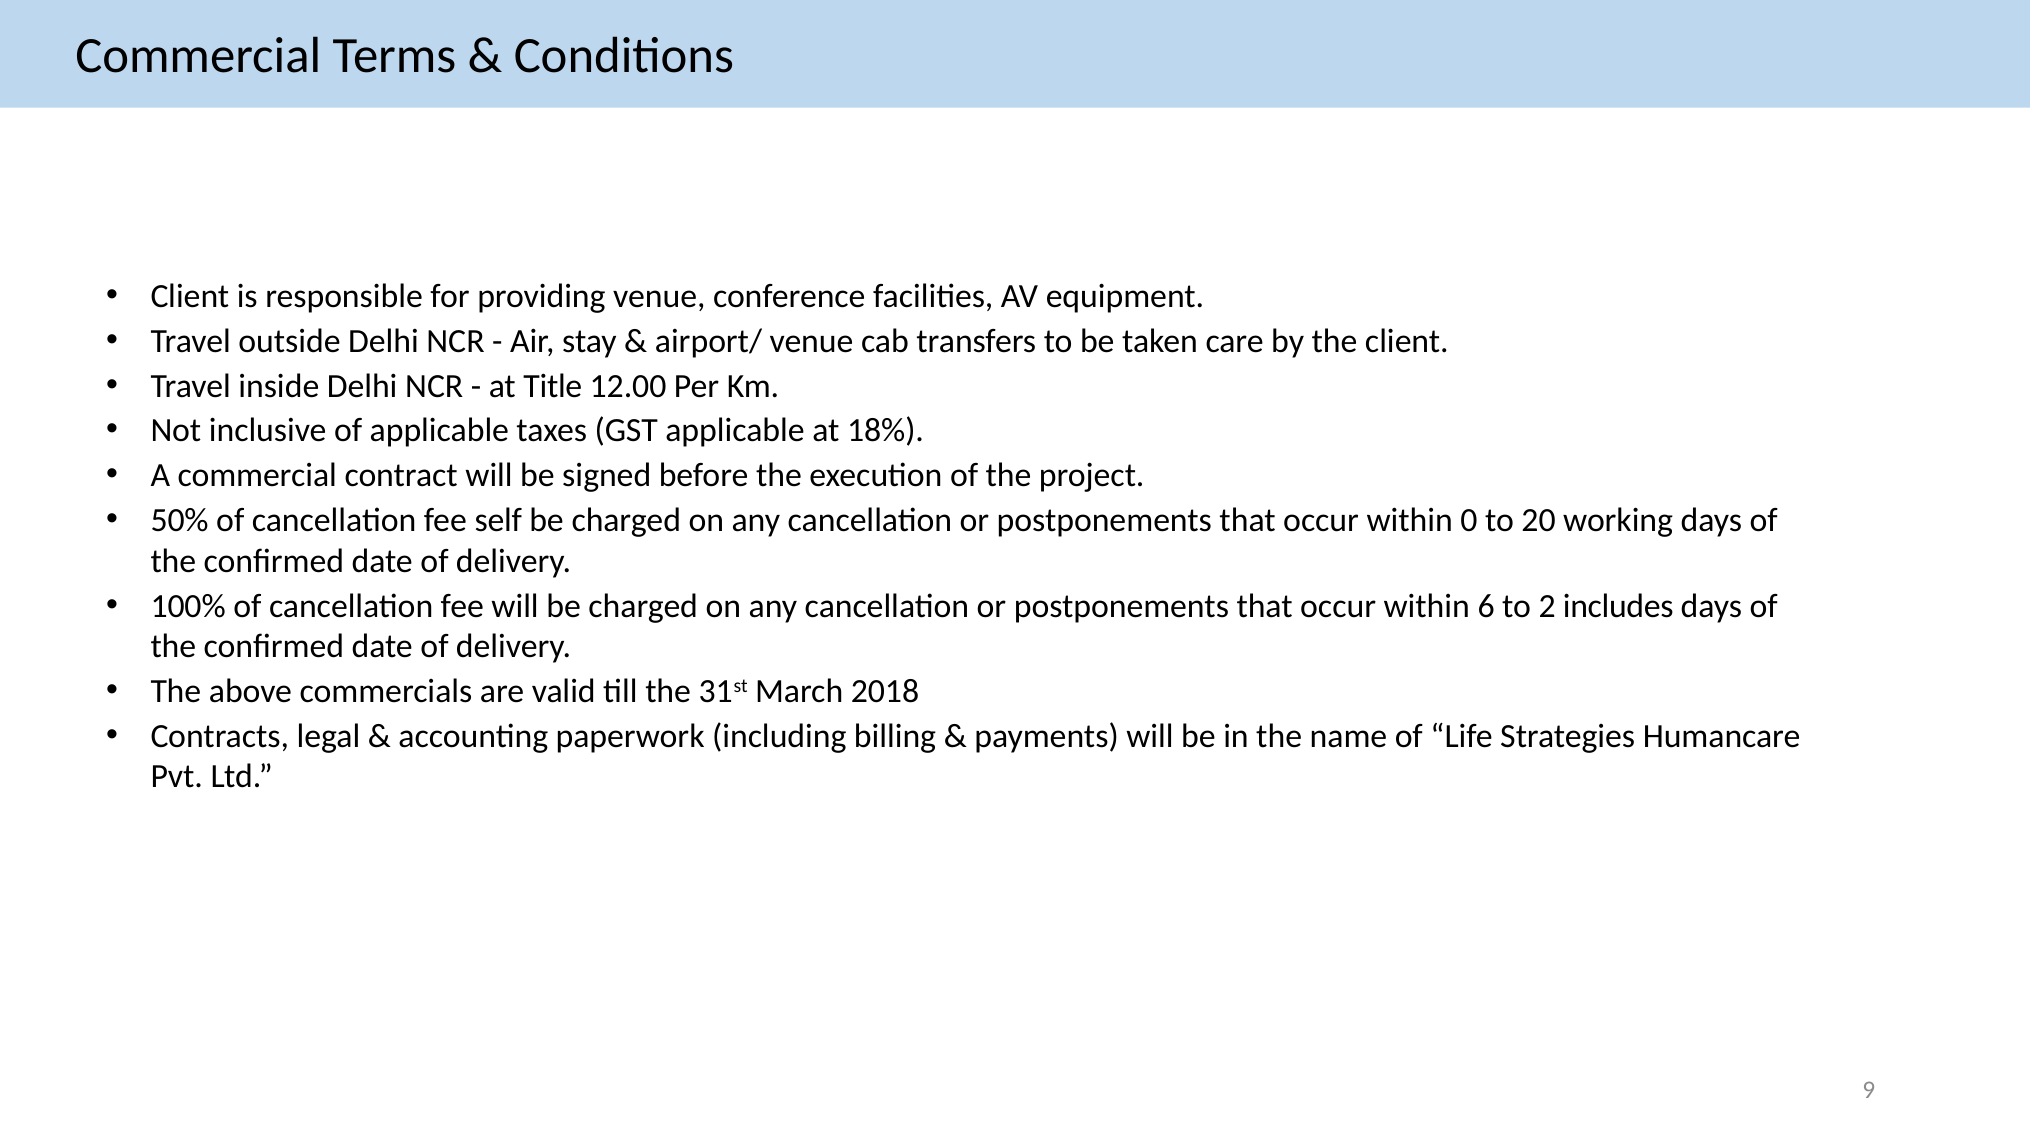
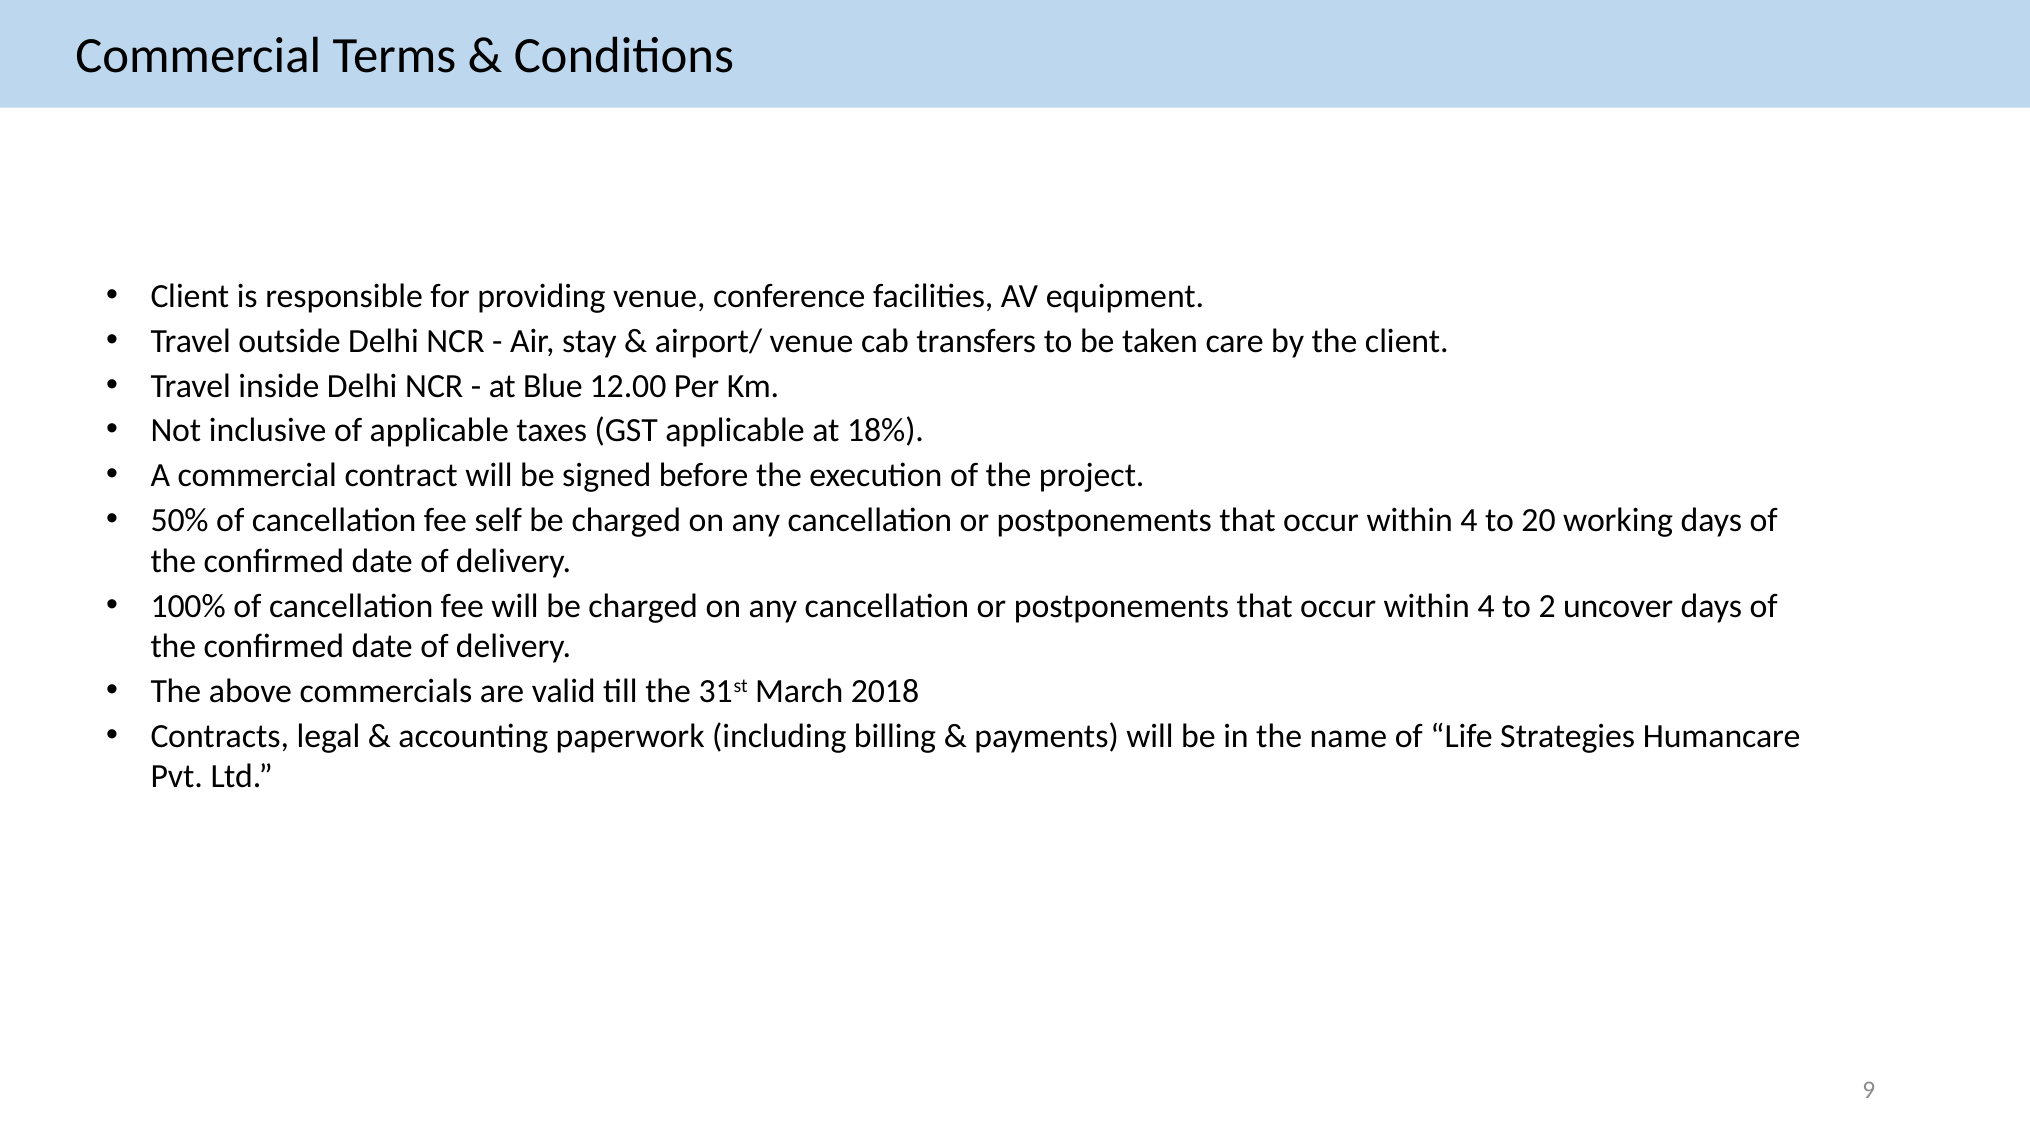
Title: Title -> Blue (553, 386)
0: 0 -> 4 (1469, 520)
6: 6 -> 4 (1486, 606)
includes: includes -> uncover (1618, 606)
